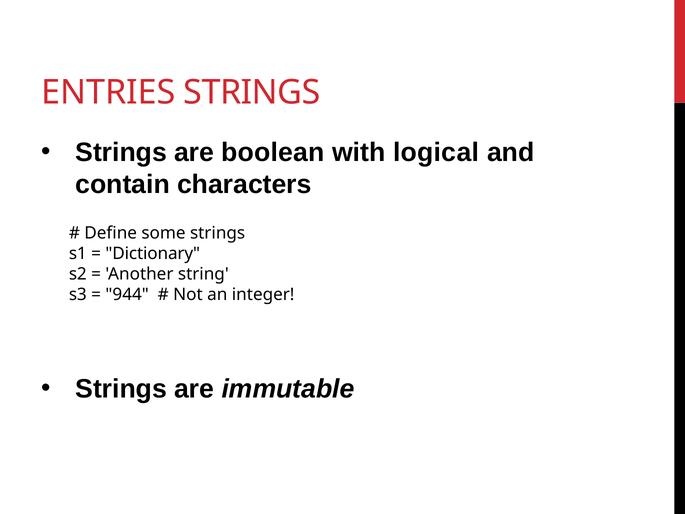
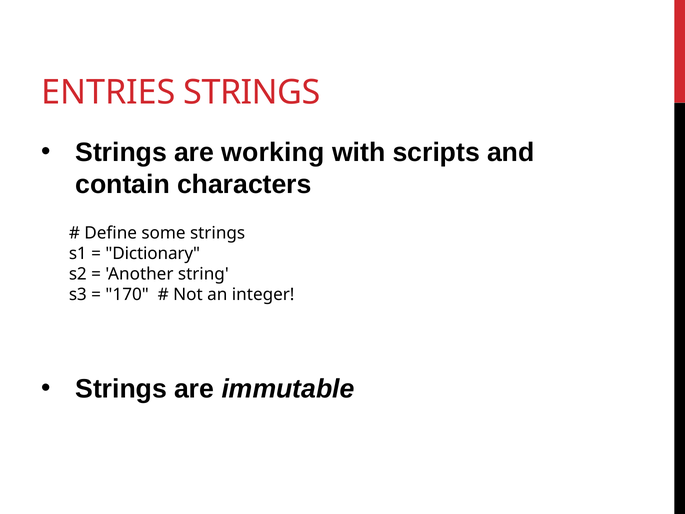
boolean: boolean -> working (273, 153)
logical: logical -> scripts (436, 153)
944: 944 -> 170 (127, 295)
